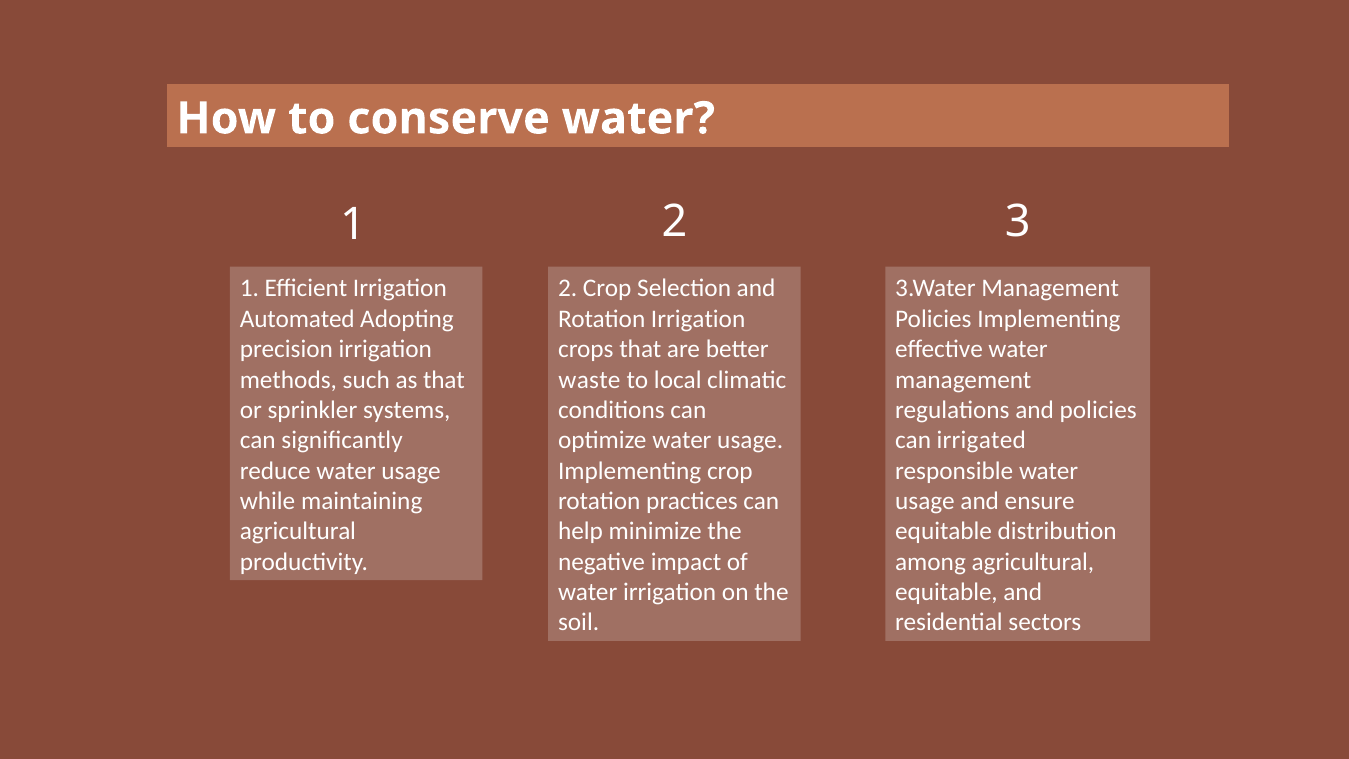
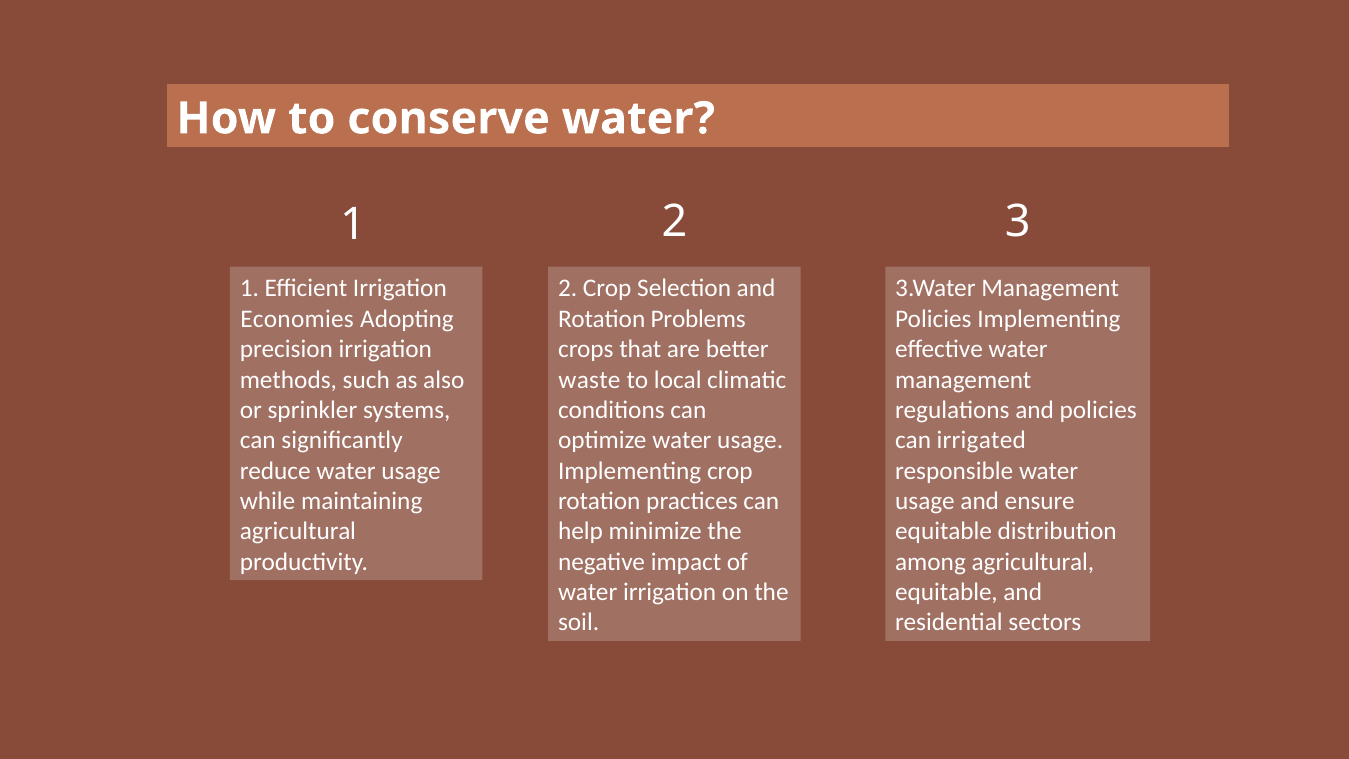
Automated: Automated -> Economies (297, 319)
Rotation Irrigation: Irrigation -> Problems (698, 319)
as that: that -> also (444, 380)
